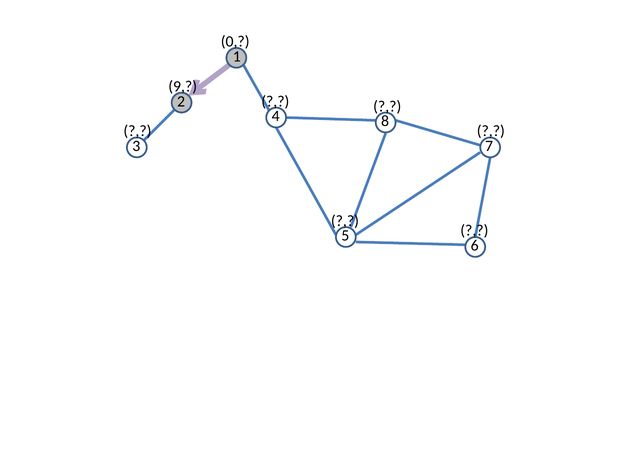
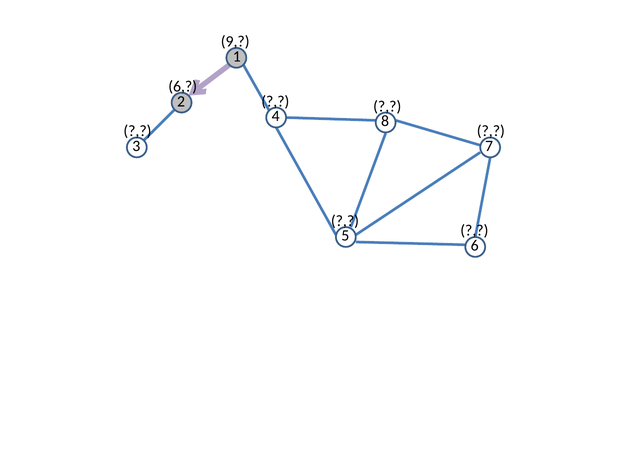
0: 0 -> 9 (235, 42)
9: 9 -> 6 (183, 86)
